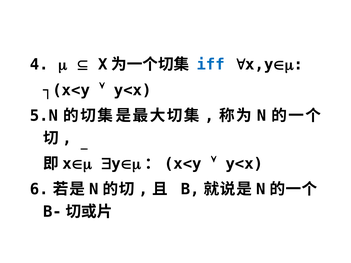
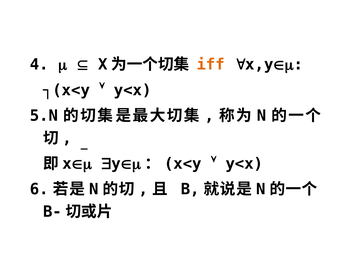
iff colour: blue -> orange (211, 65)
